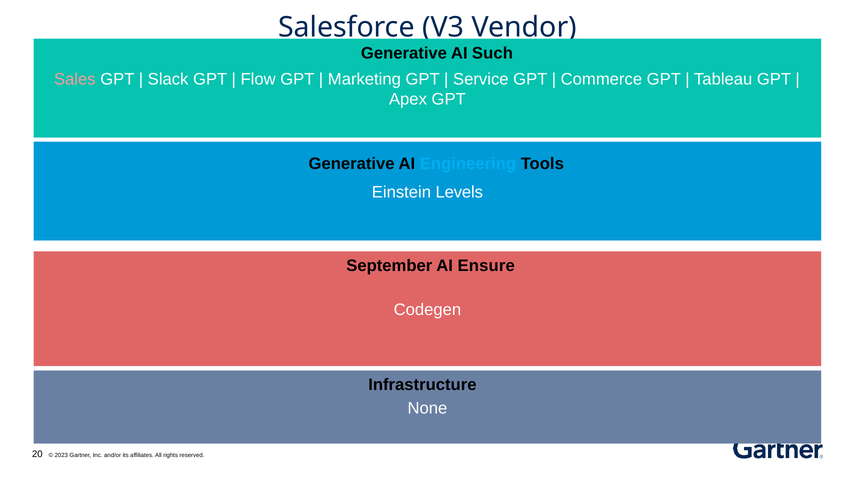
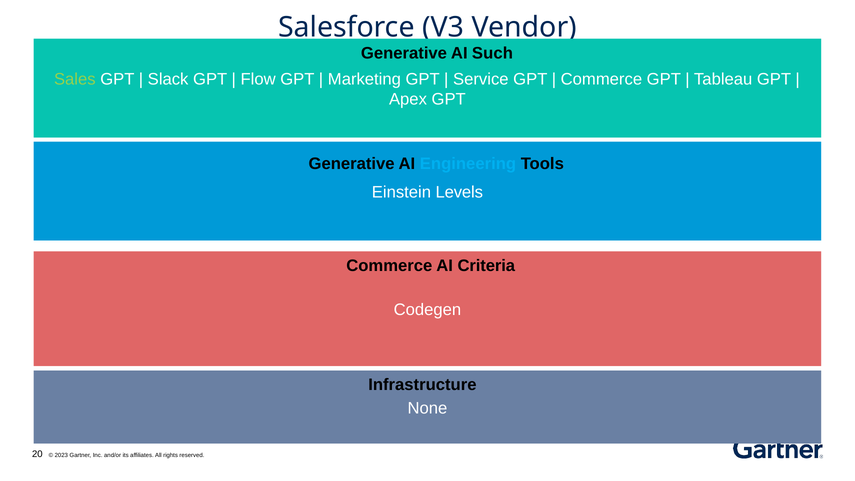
Sales colour: pink -> light green (75, 79)
September: September -> Commerce (389, 266)
Ensure: Ensure -> Criteria (486, 266)
